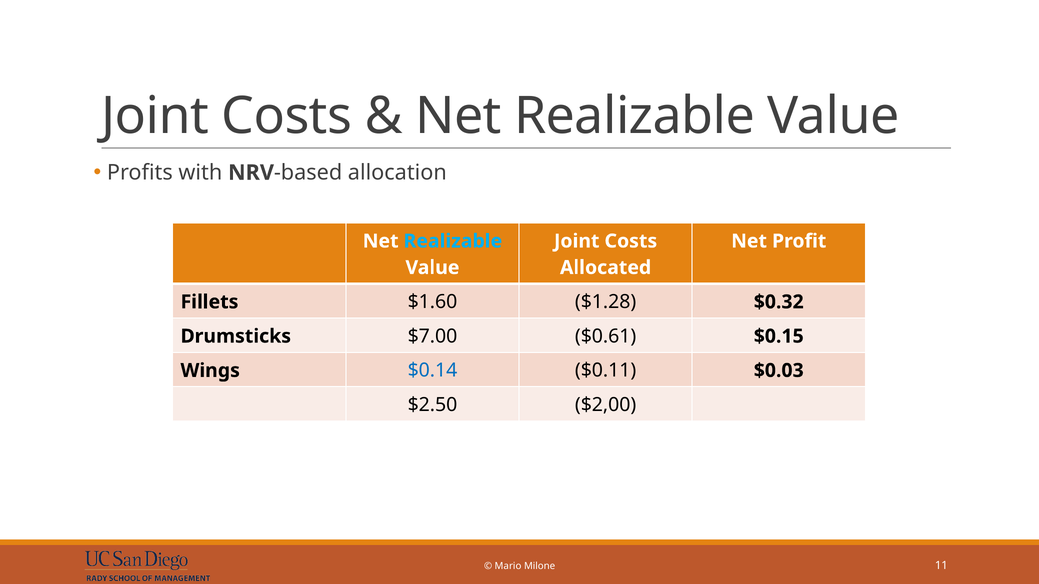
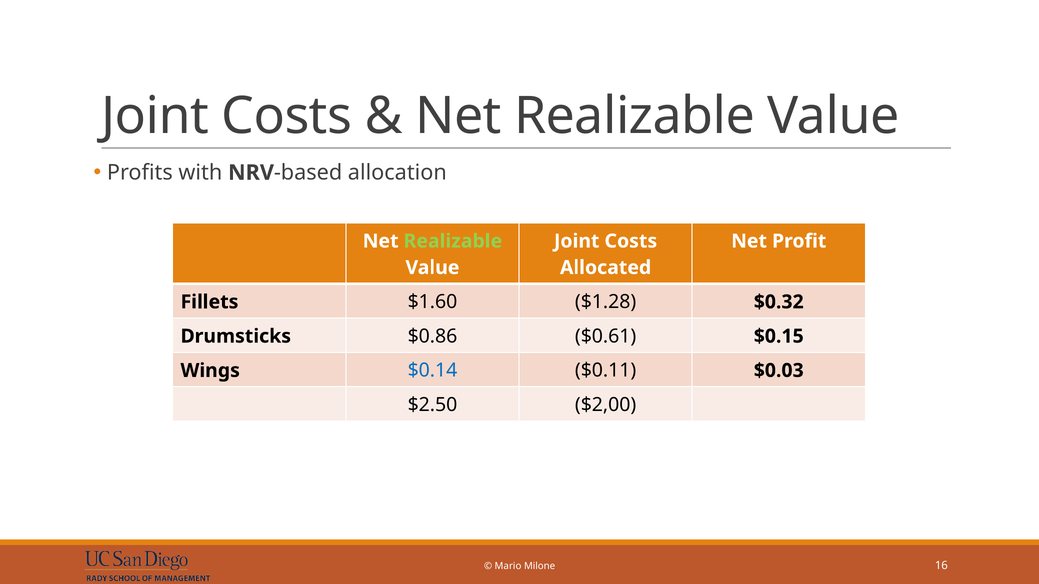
Realizable colour: light blue -> light green (453, 241)
$7.00: $7.00 -> $0.86 (432, 336)
11: 11 -> 16 (941, 566)
